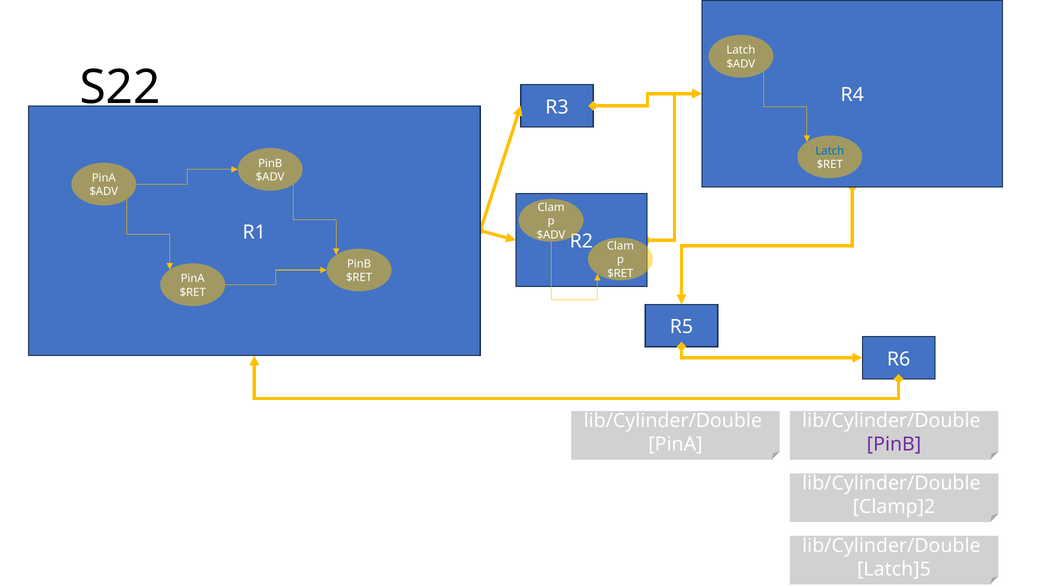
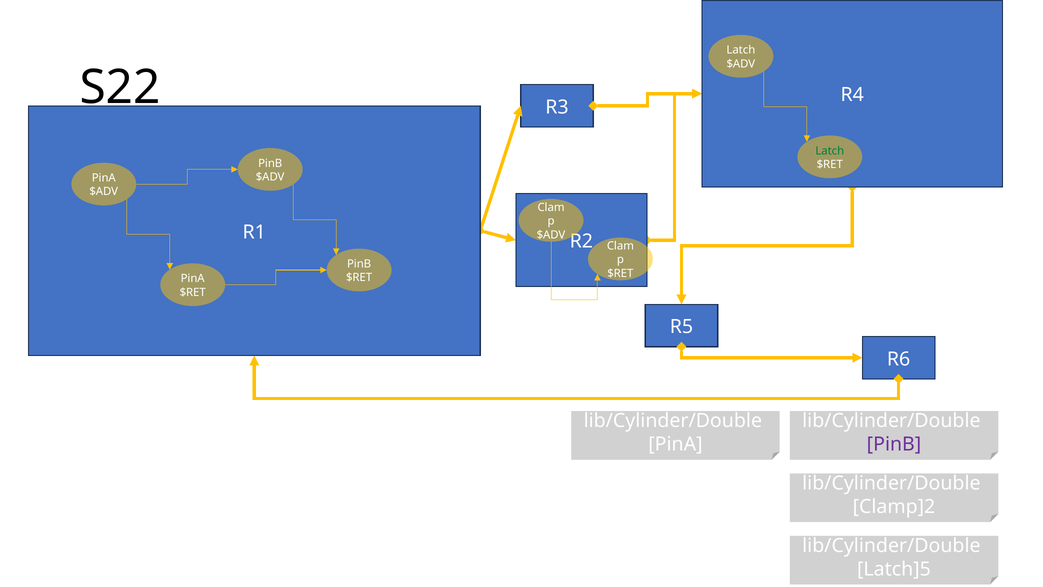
Latch colour: blue -> green (830, 151)
